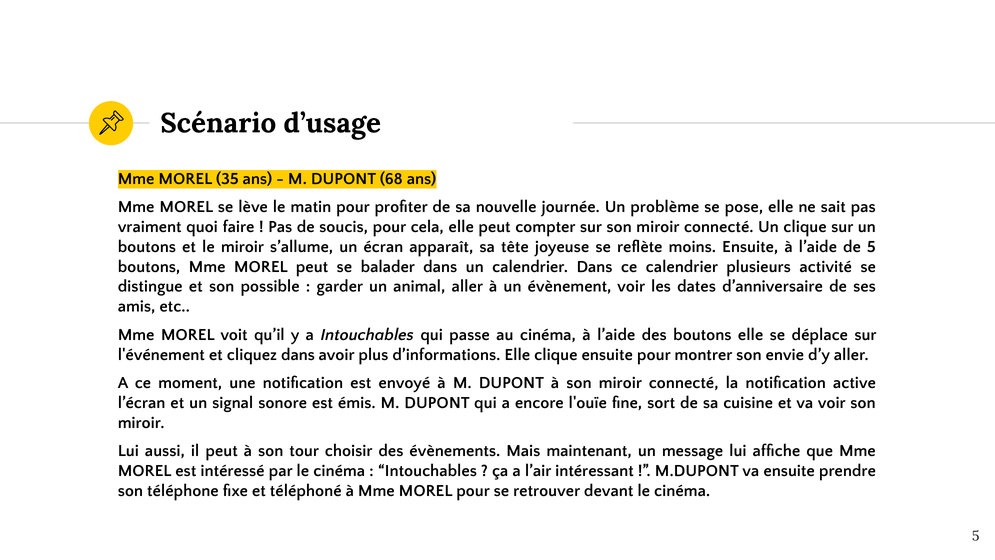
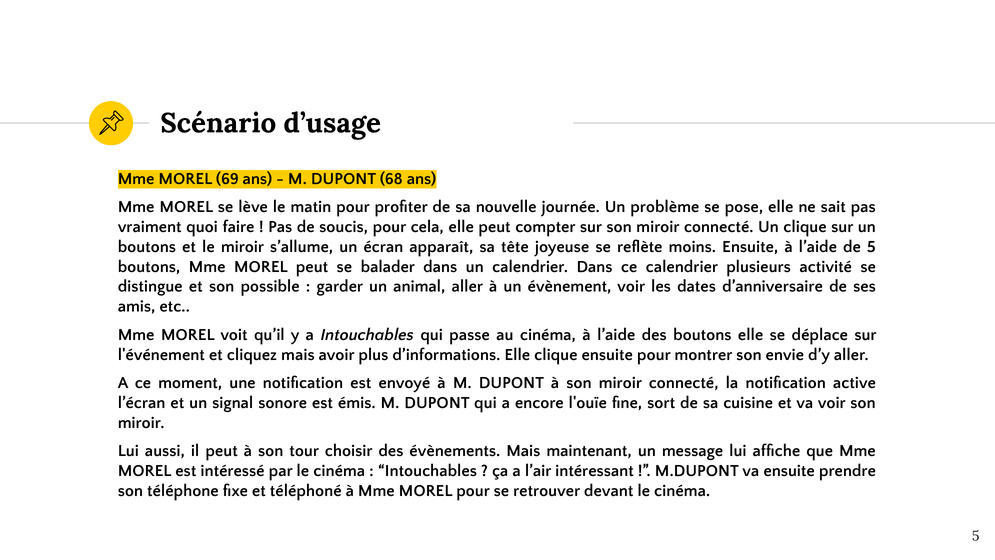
35: 35 -> 69 (227, 179)
cliquez dans: dans -> mais (298, 354)
